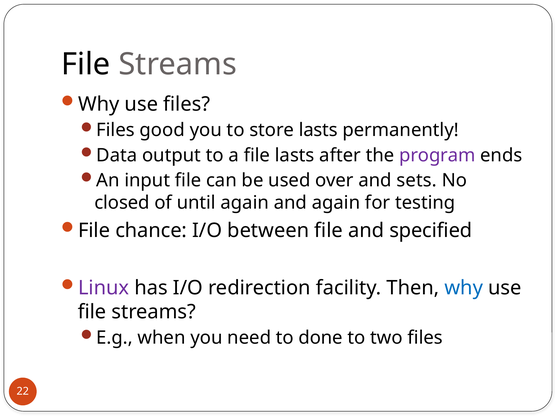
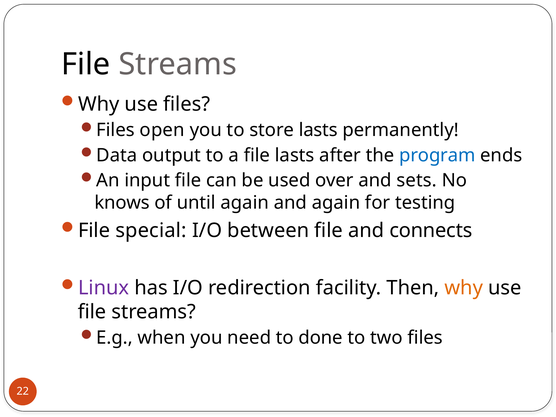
good: good -> open (162, 130)
program colour: purple -> blue (437, 155)
closed: closed -> knows (122, 203)
chance: chance -> special (151, 230)
specified: specified -> connects (431, 230)
why colour: blue -> orange (464, 288)
